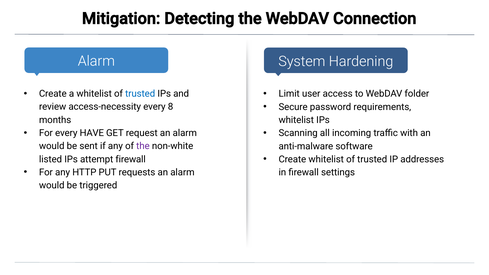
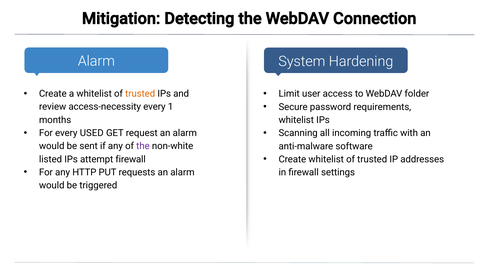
trusted colour: blue -> orange (140, 94)
8: 8 -> 1 (171, 107)
HAVE: HAVE -> USED (92, 133)
